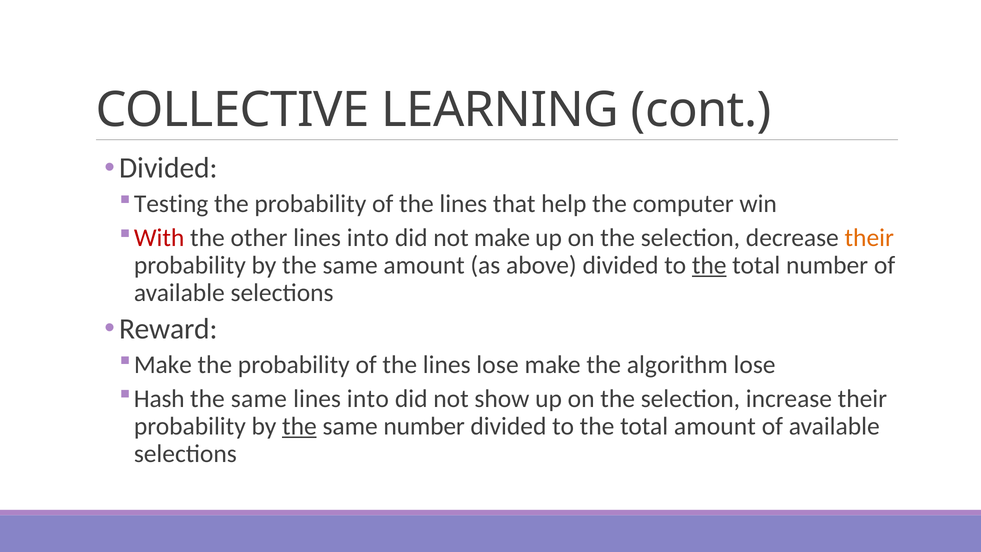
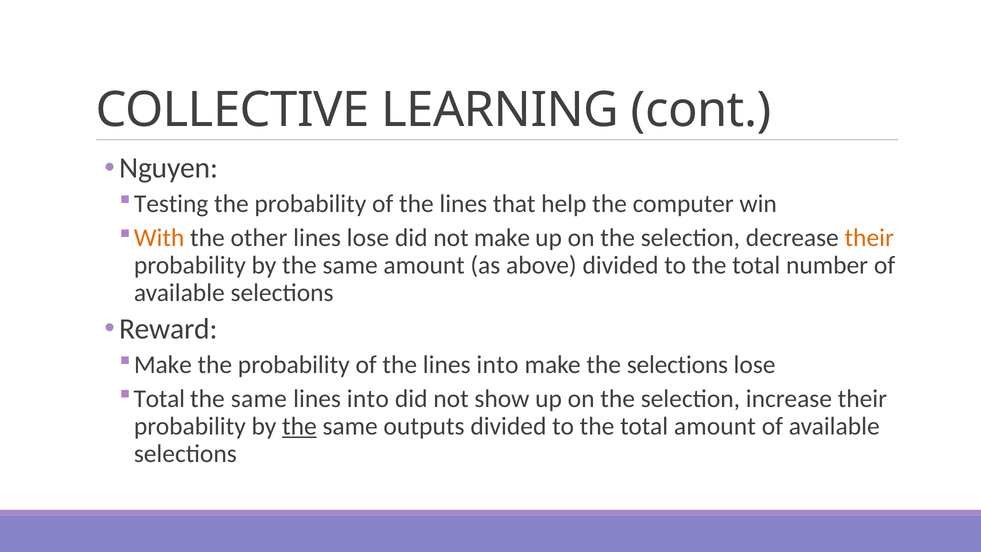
Divided: Divided -> Nguyen (169, 168)
With colour: red -> orange (159, 238)
other lines into: into -> lose (368, 238)
the underline: present -> none (709, 265)
the lines lose: lose -> into (497, 365)
the algorithm: algorithm -> selections (677, 365)
Hash: Hash -> Total (159, 398)
same number: number -> outputs (424, 426)
